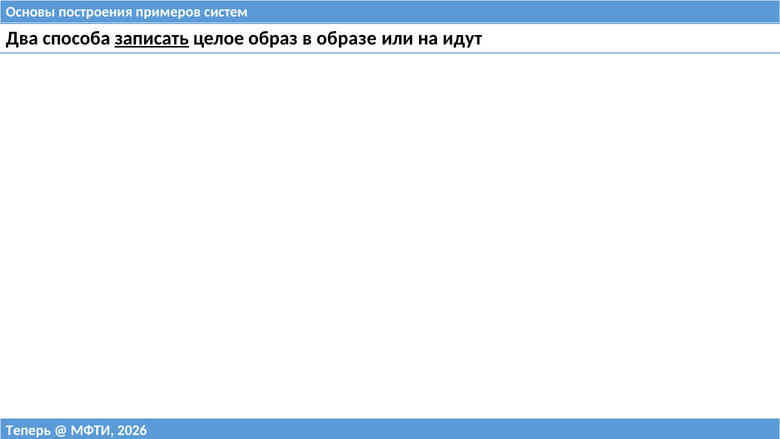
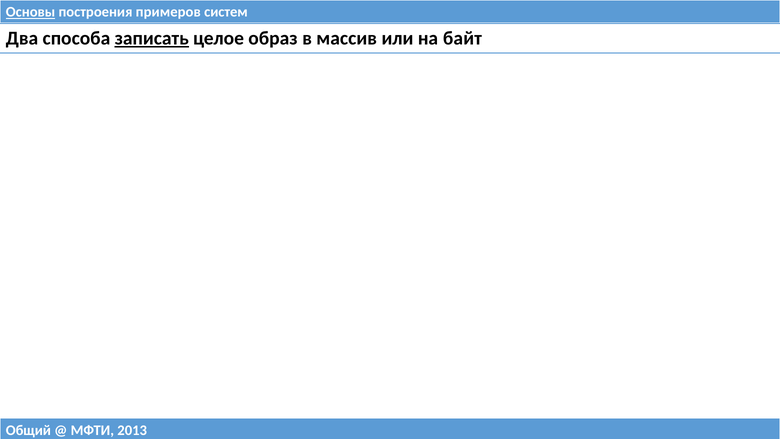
Основы underline: none -> present (31, 12)
образе: образе -> массив (347, 38)
идут: идут -> байт (462, 38)
Теперь: Теперь -> Общий (28, 430)
2026: 2026 -> 2013 (132, 430)
